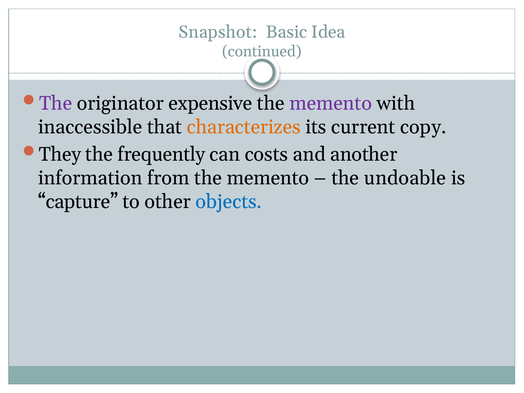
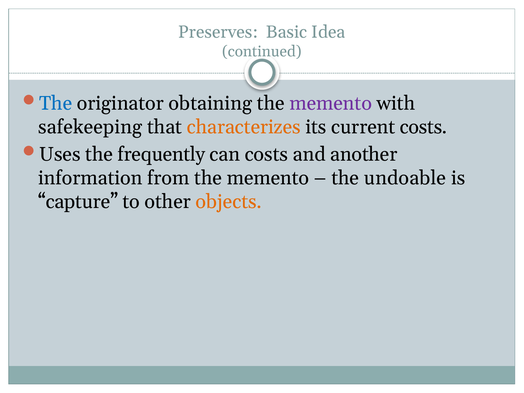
Snapshot: Snapshot -> Preserves (218, 32)
The colour: purple -> blue (56, 103)
expensive: expensive -> obtaining (210, 103)
inaccessible: inaccessible -> safekeeping (90, 127)
current copy: copy -> costs (423, 127)
They: They -> Uses (60, 154)
objects colour: blue -> orange (229, 202)
